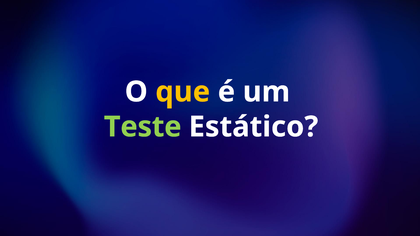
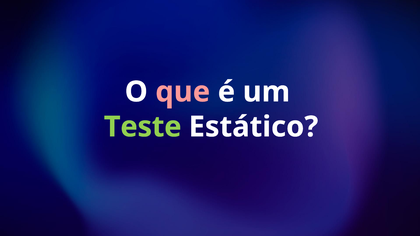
que colour: yellow -> pink (183, 92)
